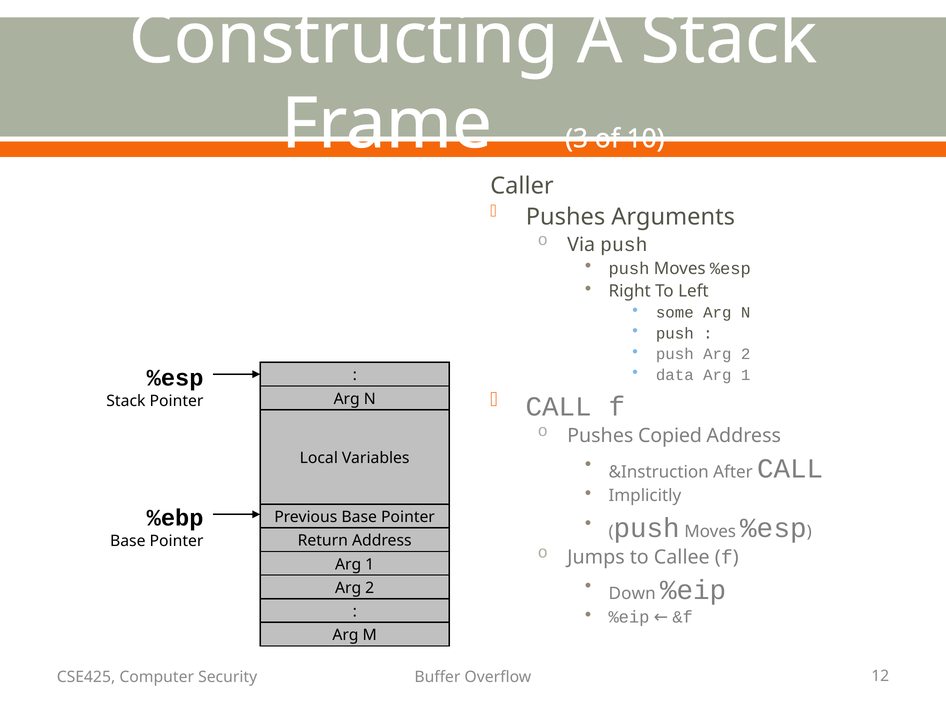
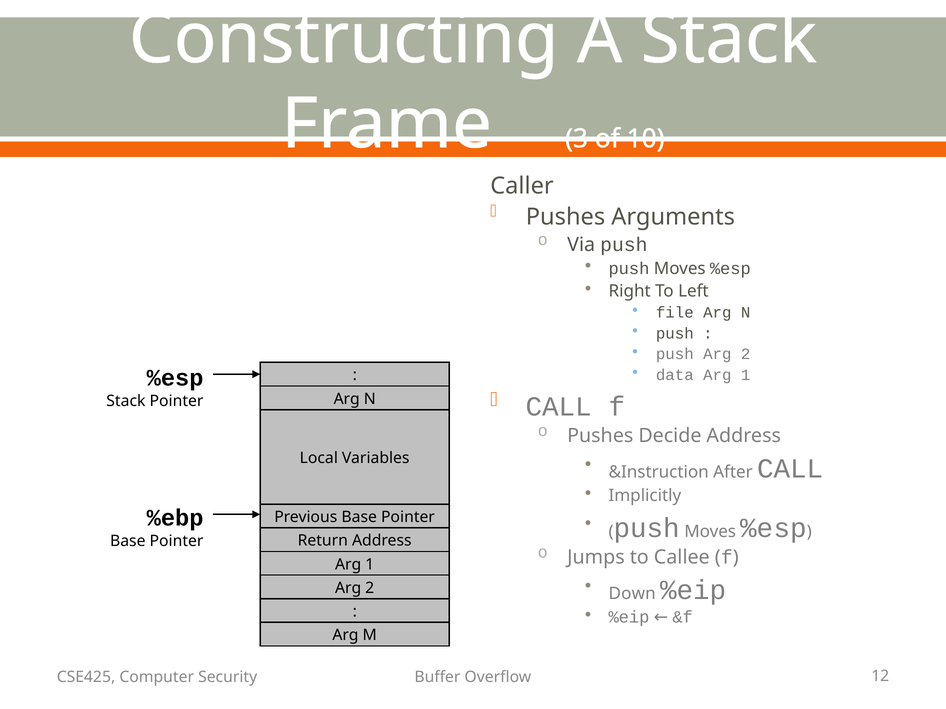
some: some -> file (675, 313)
Copied: Copied -> Decide (670, 436)
